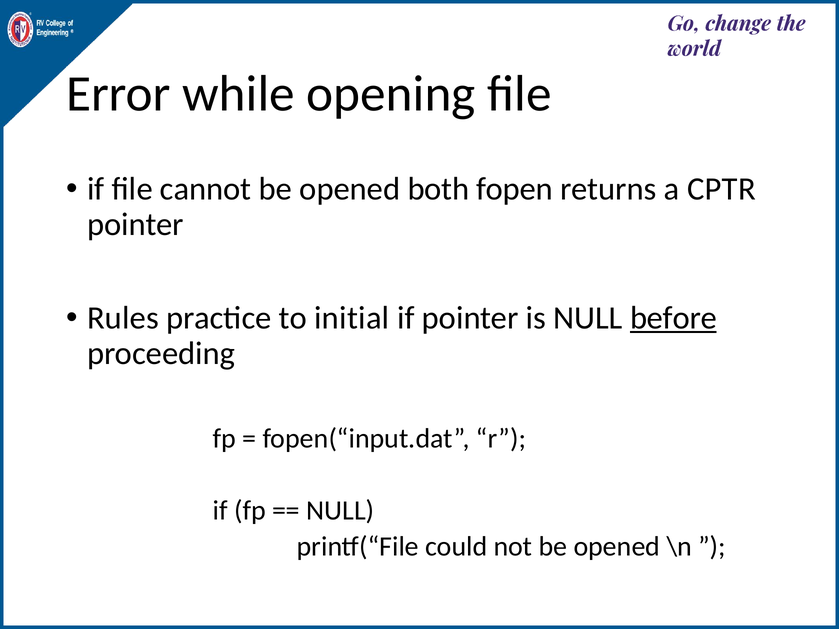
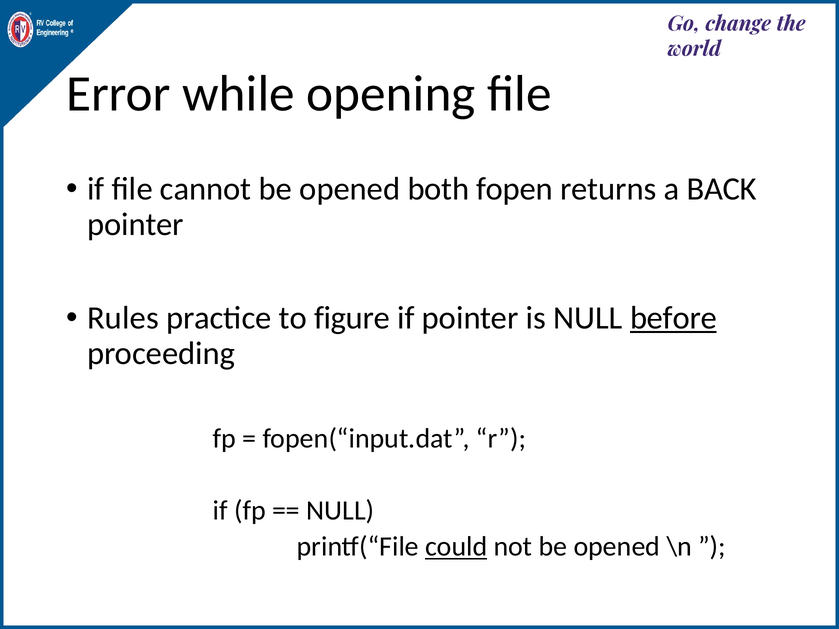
CPTR: CPTR -> BACK (722, 189)
initial: initial -> figure (352, 318)
could underline: none -> present (456, 547)
